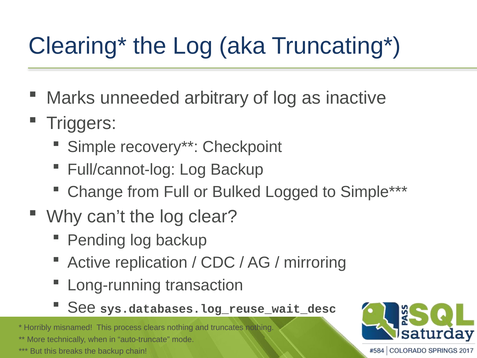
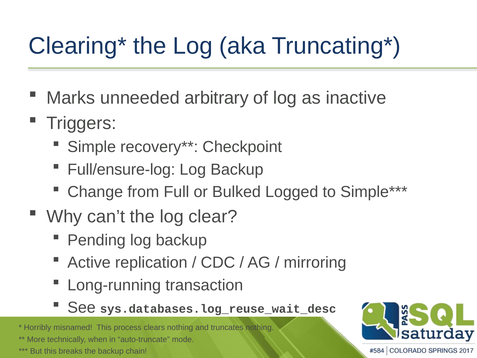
Full/cannot-log: Full/cannot-log -> Full/ensure-log (121, 169)
